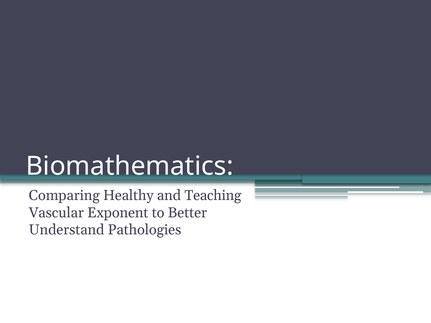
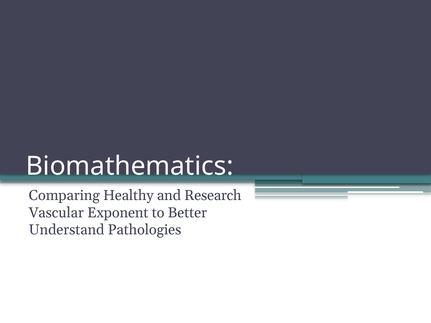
Teaching: Teaching -> Research (213, 196)
